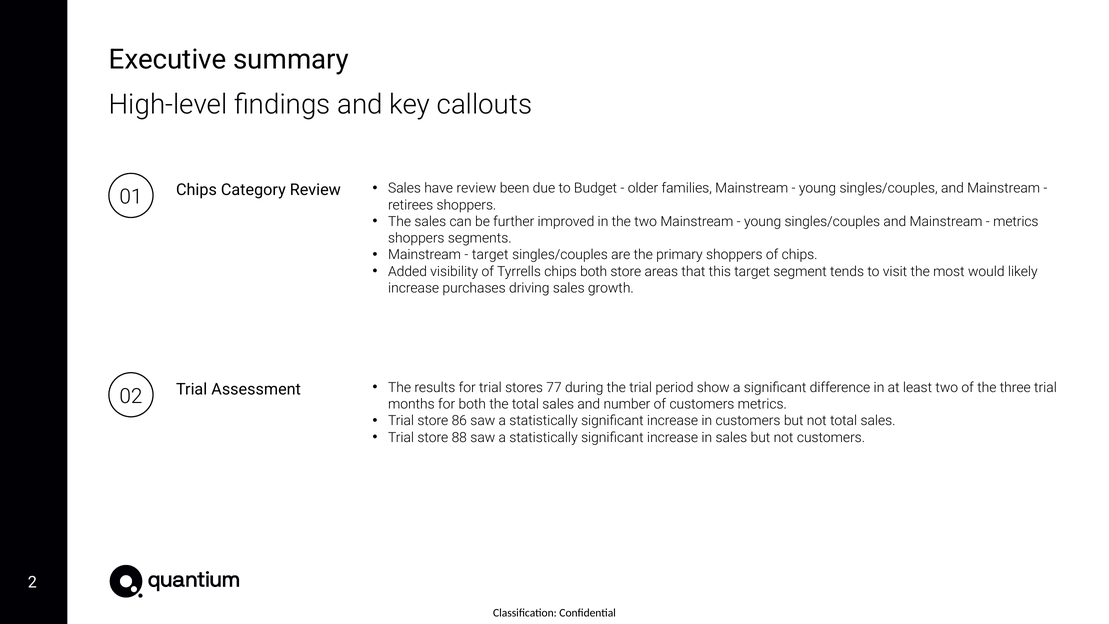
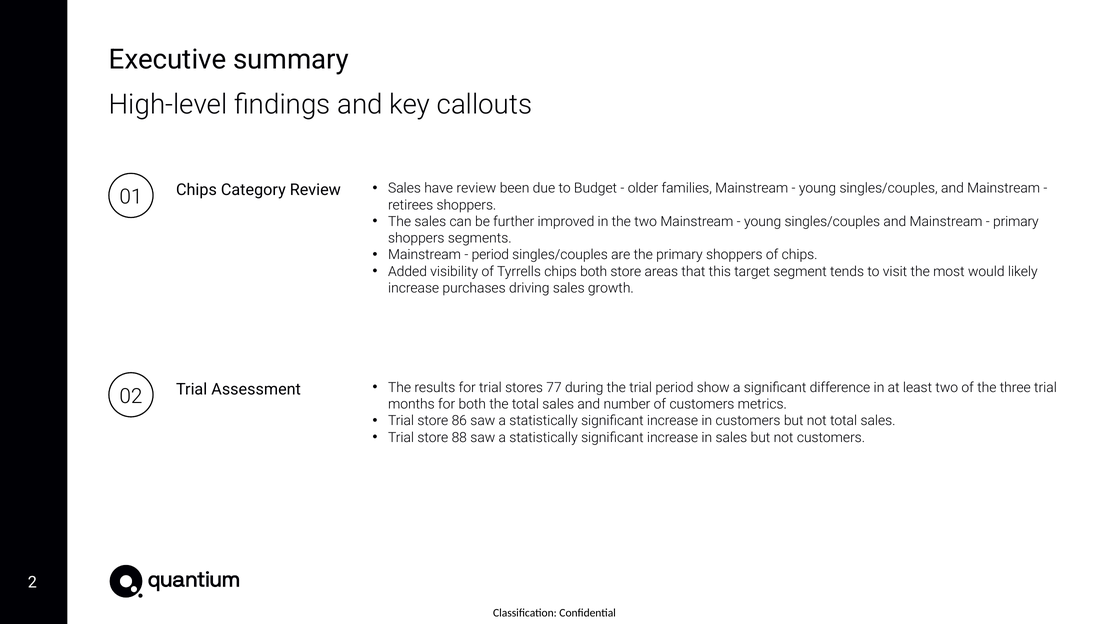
metrics: metrics -> primary (1016, 222)
target: target -> period (490, 255)
